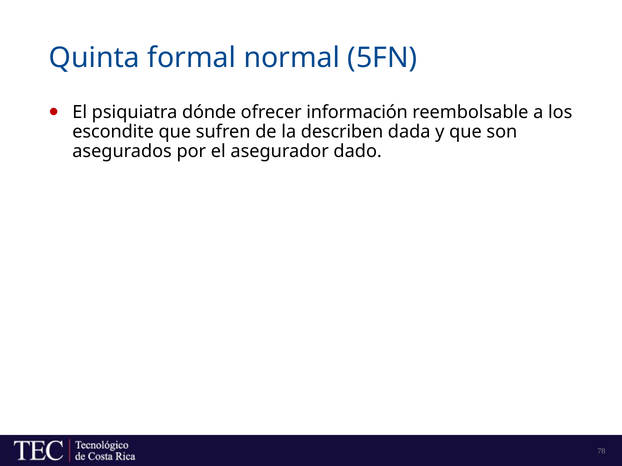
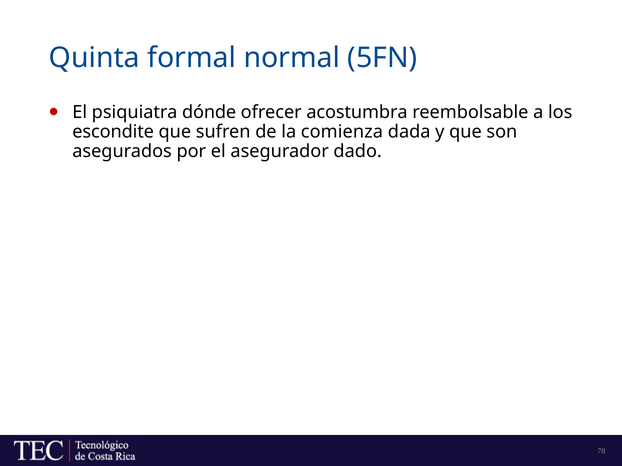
información: información -> acostumbra (357, 112)
describen: describen -> comienza (342, 132)
